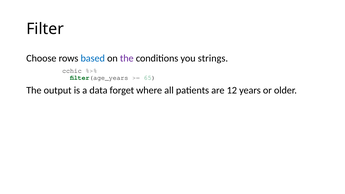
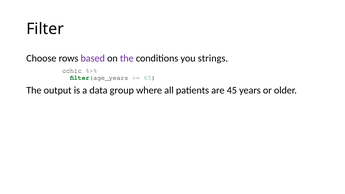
based colour: blue -> purple (93, 58)
forget: forget -> group (122, 90)
12: 12 -> 45 (232, 90)
